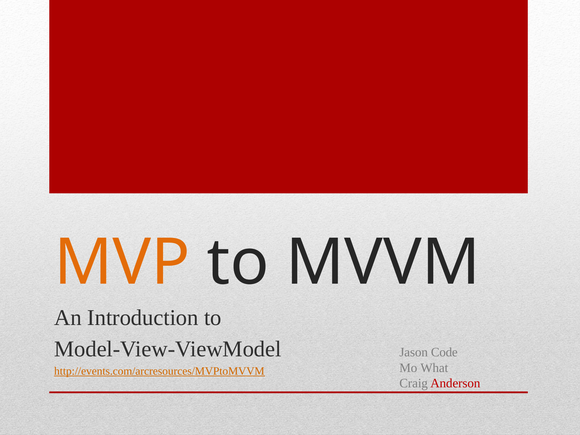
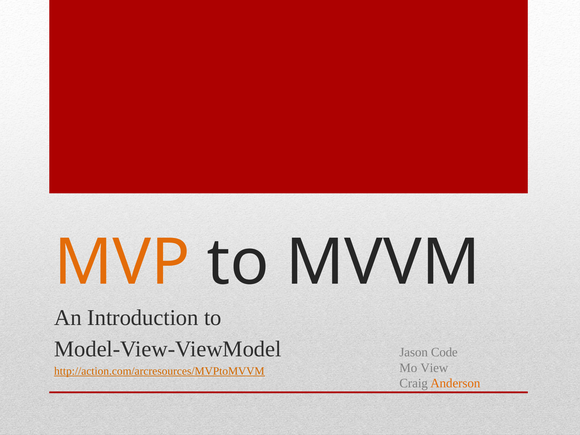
What: What -> View (434, 368)
http://events.com/arcresources/MVPtoMVVM: http://events.com/arcresources/MVPtoMVVM -> http://action.com/arcresources/MVPtoMVVM (159, 371)
Anderson colour: red -> orange (455, 383)
